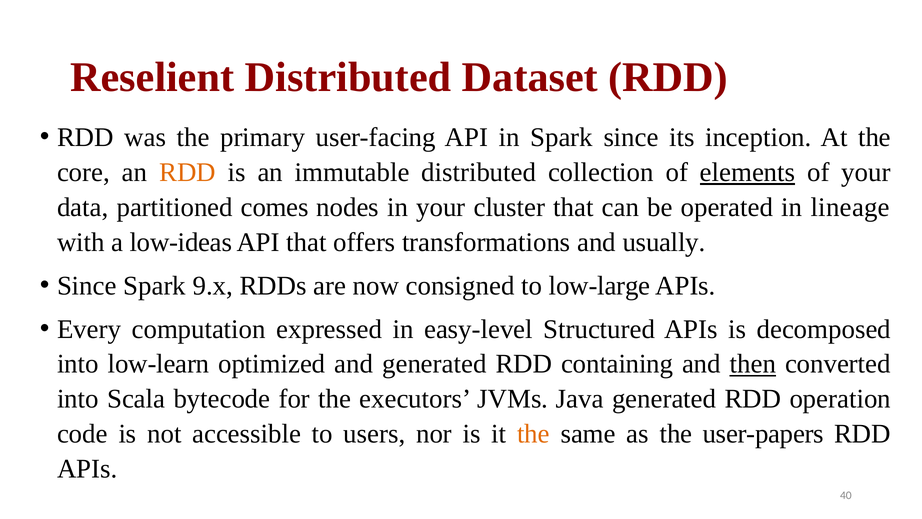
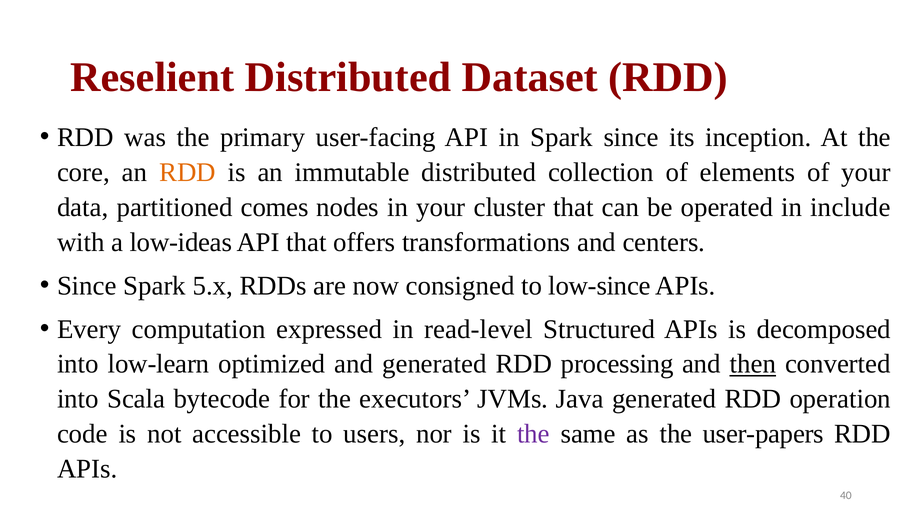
elements underline: present -> none (748, 172)
lineage: lineage -> include (850, 207)
usually: usually -> centers (664, 242)
9.x: 9.x -> 5.x (213, 285)
low-large: low-large -> low-since (600, 285)
easy-level: easy-level -> read-level (478, 329)
containing: containing -> processing (617, 364)
the colour: orange -> purple (533, 434)
